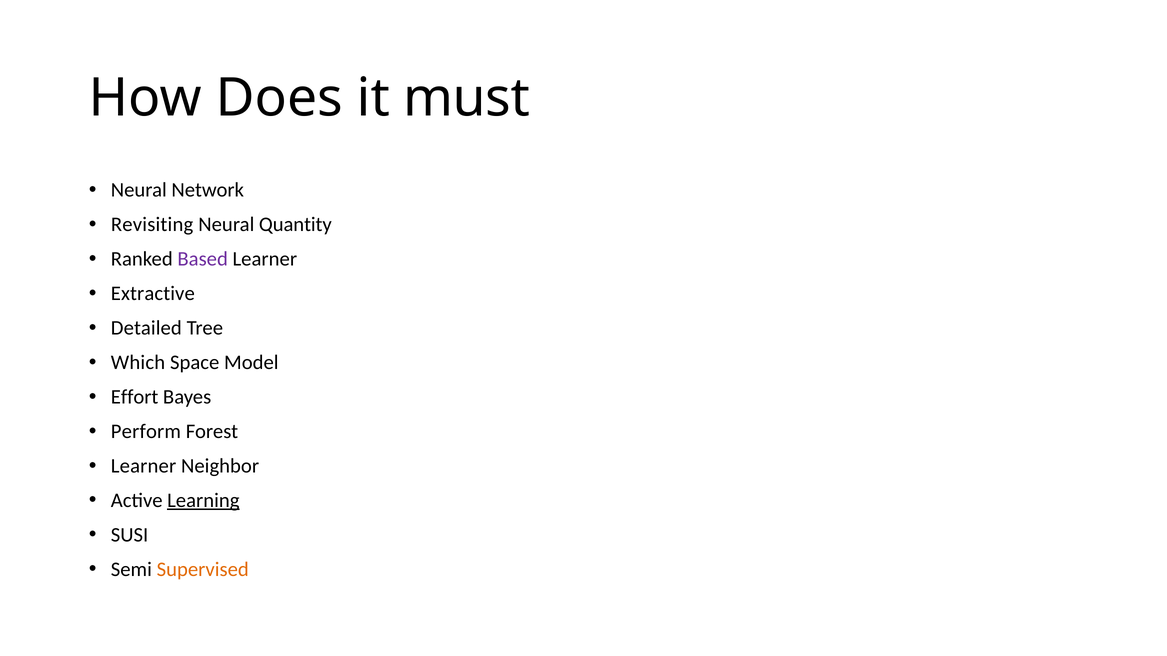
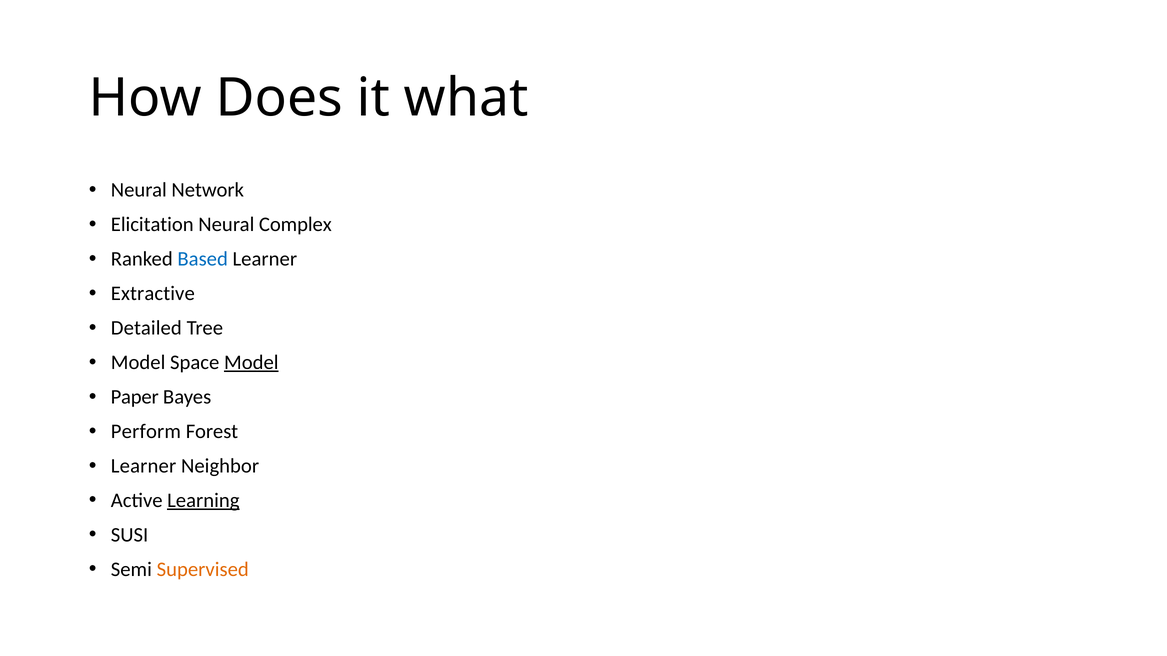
must: must -> what (466, 98)
Revisiting: Revisiting -> Elicitation (152, 225)
Quantity: Quantity -> Complex (295, 225)
Based colour: purple -> blue (203, 259)
Which: Which -> Model (138, 363)
Model underline: none -> present (251, 363)
Effort: Effort -> Paper (135, 397)
